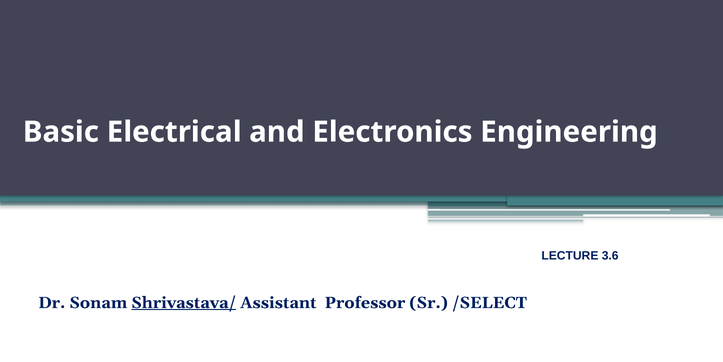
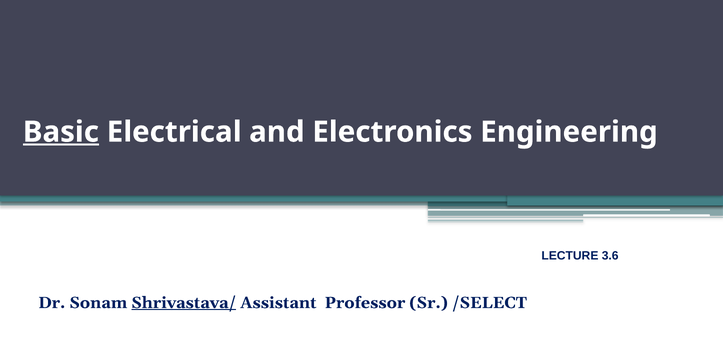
Basic underline: none -> present (61, 132)
